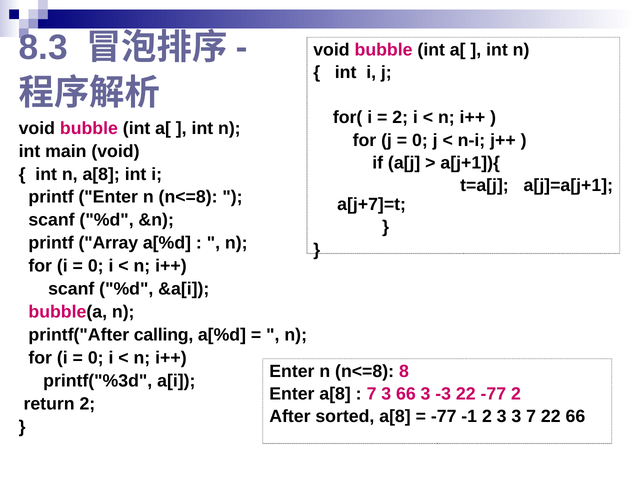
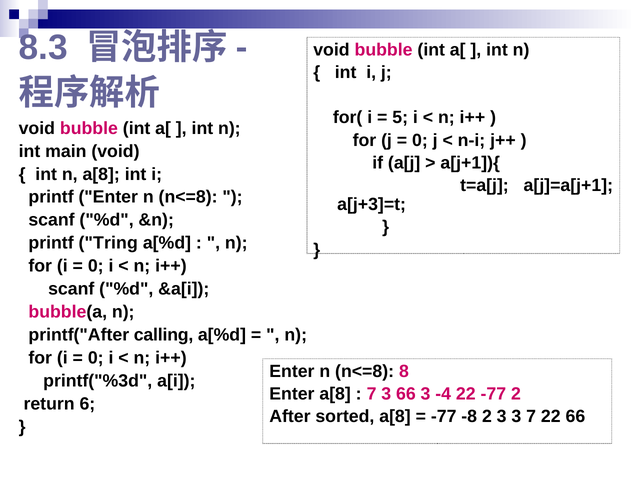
2: 2 -> 5 (400, 118)
a[j+7]=t: a[j+7]=t -> a[j+3]=t (372, 204)
Array: Array -> Tring (108, 243)
-3: -3 -> -4 (443, 394)
return 2: 2 -> 6 (87, 404)
-1: -1 -> -8 (469, 417)
